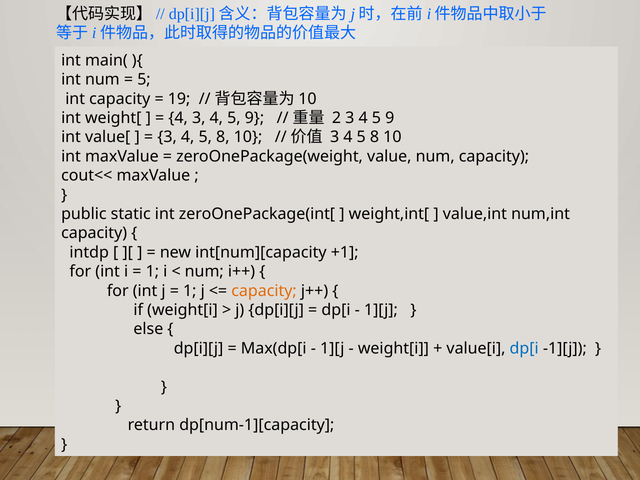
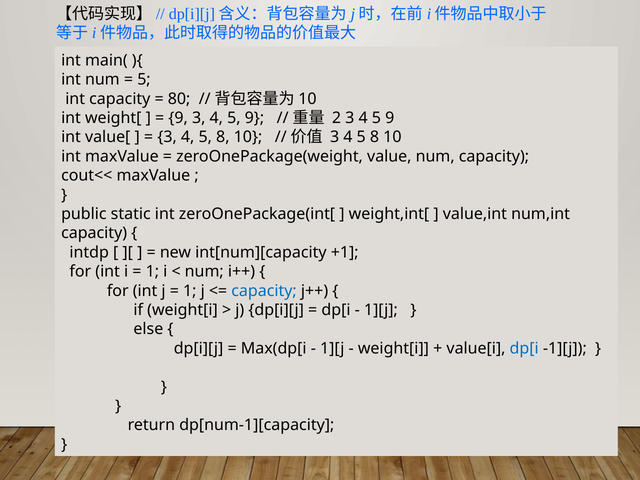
19: 19 -> 80 (179, 99)
4: 4 -> 9 (178, 118)
capacity colour: orange -> blue (264, 291)
